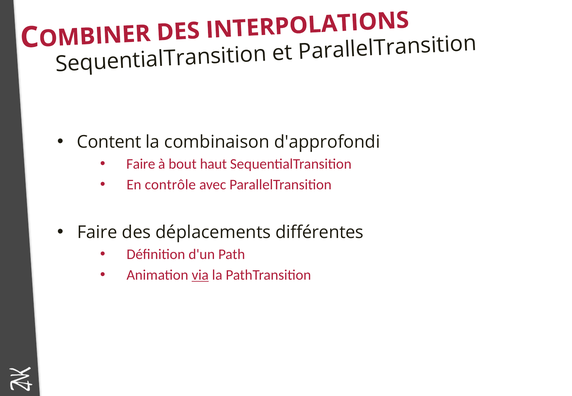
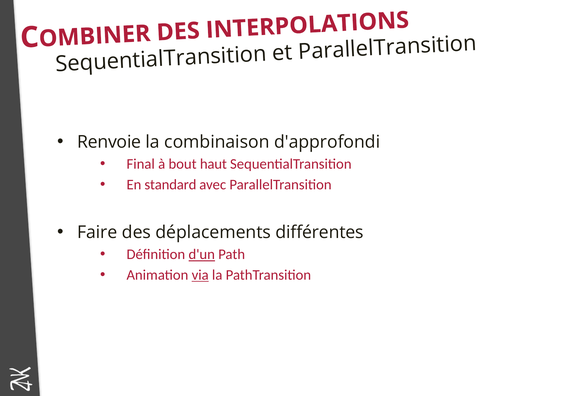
Content: Content -> Renvoie (109, 142)
Faire: Faire -> Final (141, 164)
contrôle: contrôle -> standard (170, 185)
d'un underline: none -> present (202, 254)
